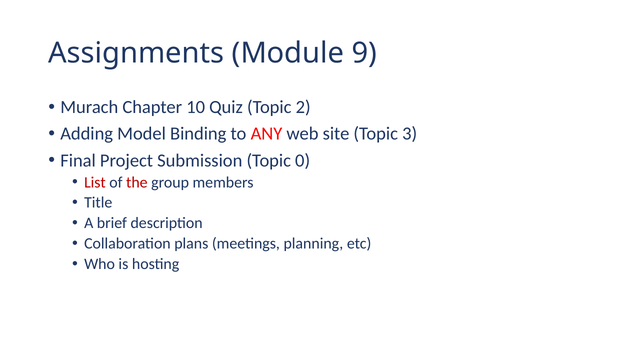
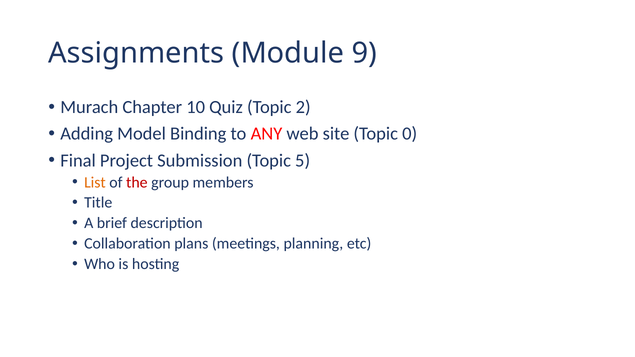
3: 3 -> 0 (410, 134)
0: 0 -> 5 (303, 160)
List colour: red -> orange (95, 182)
